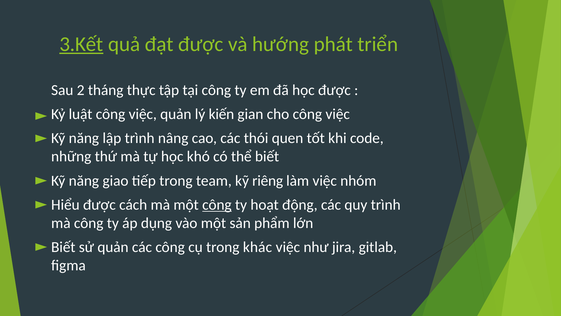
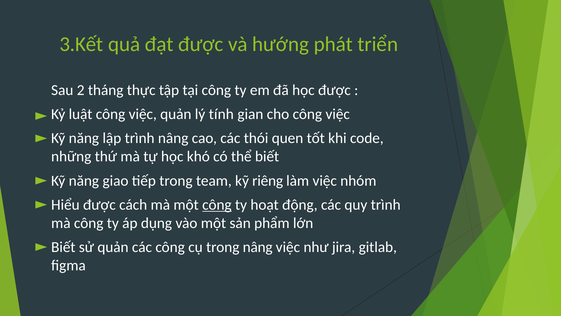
3.Kết underline: present -> none (81, 44)
kiến: kiến -> tính (221, 114)
trong khác: khác -> nâng (258, 247)
